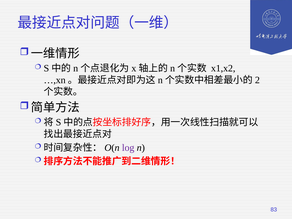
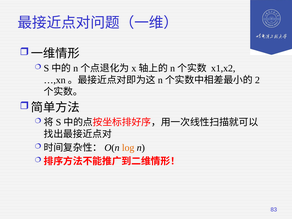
log colour: purple -> orange (128, 148)
